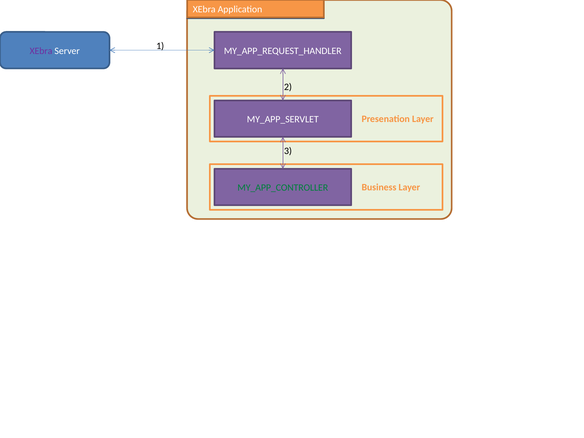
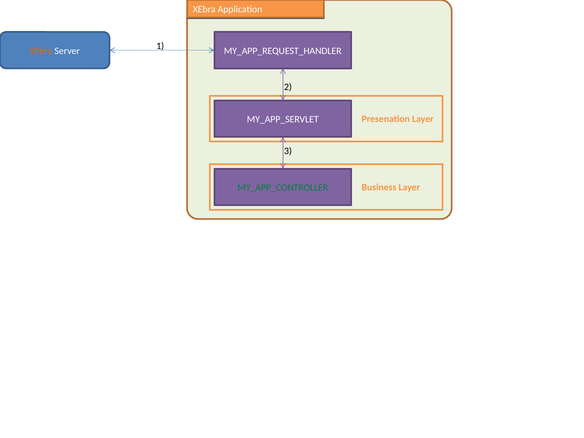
XEbra colour: purple -> orange (41, 51)
